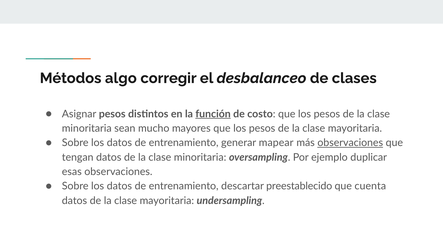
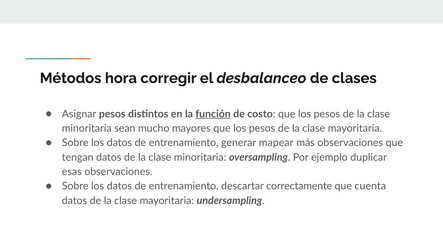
algo: algo -> hora (121, 78)
observaciones underline: present -> none (350, 143)
preestablecido: preestablecido -> correctamente (299, 186)
